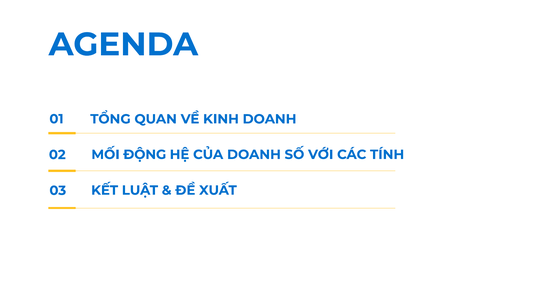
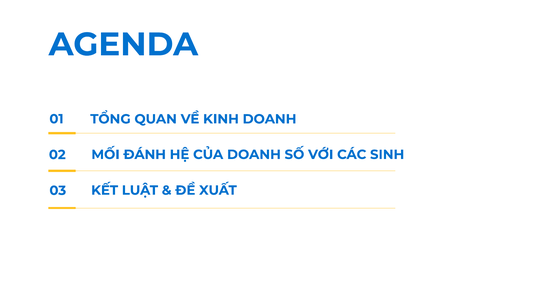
ĐỘNG: ĐỘNG -> ĐÁNH (145, 154)
TÍNH: TÍNH -> SINH (387, 154)
